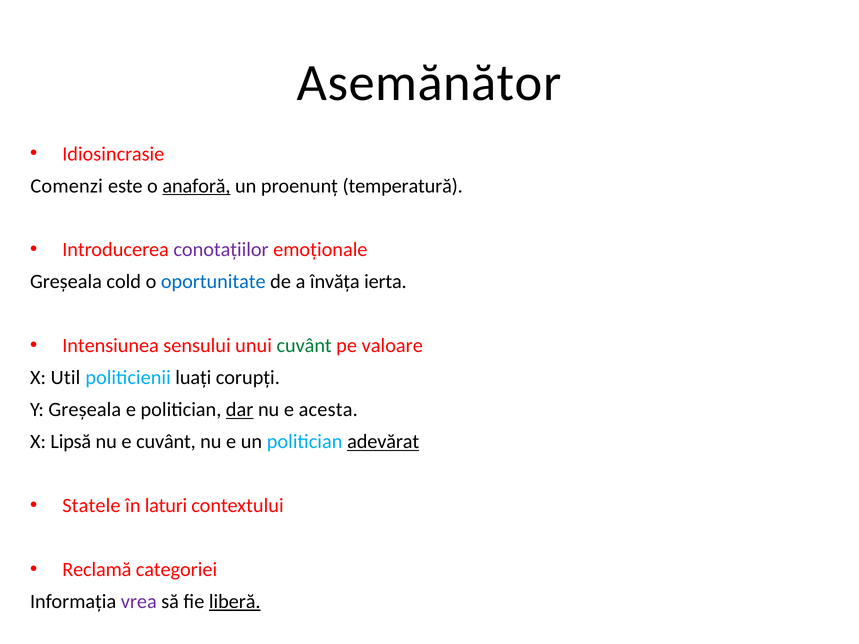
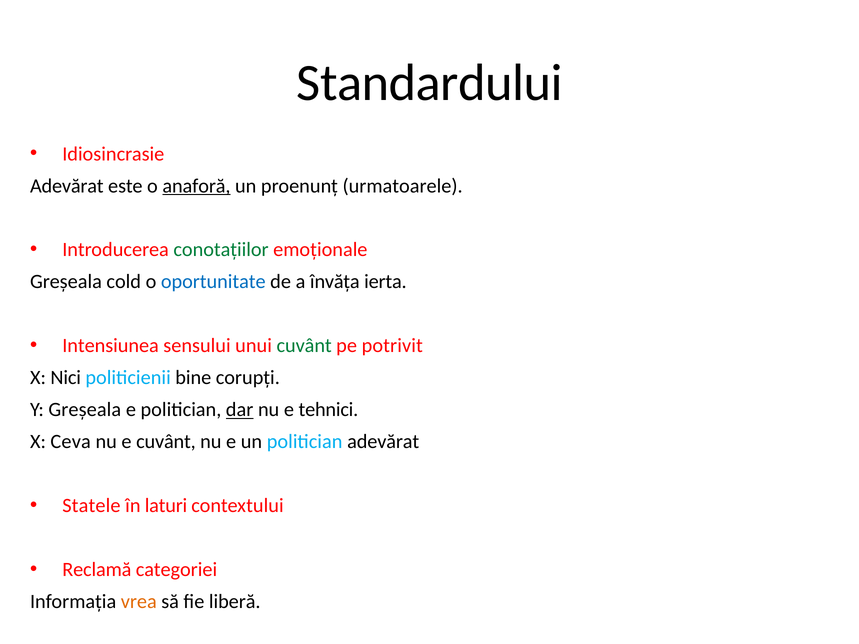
Asemănător: Asemănător -> Standardului (430, 83)
Comenzi: Comenzi -> Adevărat (67, 186)
temperatură: temperatură -> urmatoarele (403, 186)
conotațiilor colour: purple -> green (221, 250)
valoare: valoare -> potrivit (392, 346)
Util: Util -> Nici (66, 378)
luați: luați -> bine (193, 378)
acesta: acesta -> tehnici (328, 410)
Lipsă: Lipsă -> Ceva (71, 442)
adevărat underline: present -> none (383, 442)
vrea colour: purple -> orange (139, 602)
liberă underline: present -> none (235, 602)
